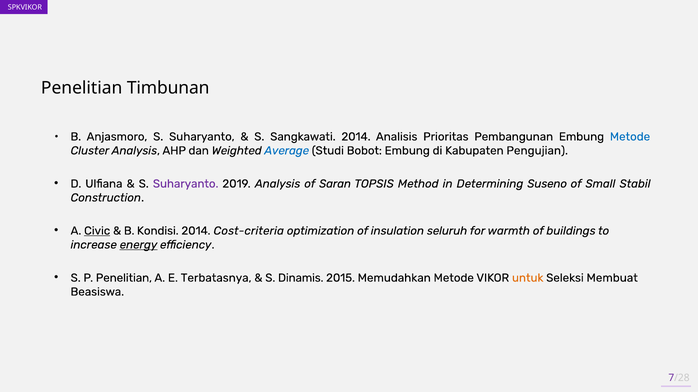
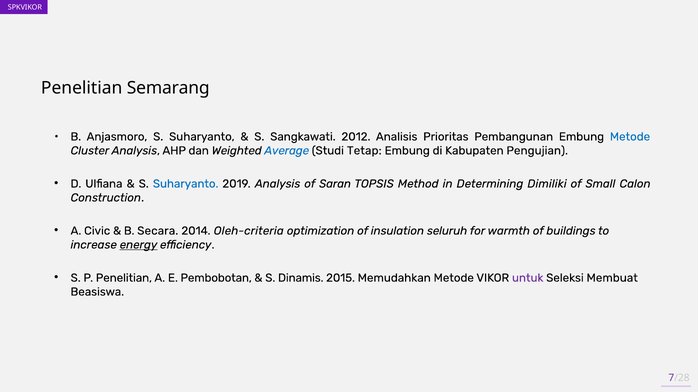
Timbunan: Timbunan -> Semarang (168, 88)
Sangkawati 2014: 2014 -> 2012 (356, 137)
Bobot: Bobot -> Tetap (364, 151)
Suharyanto colour: purple -> blue (186, 184)
Suseno: Suseno -> Dimiliki (547, 184)
Stabil: Stabil -> Calon (635, 184)
Civic underline: present -> none (97, 231)
Kondisi: Kondisi -> Secara (158, 231)
Cost-criteria: Cost-criteria -> Oleh-criteria (249, 231)
Terbatasnya: Terbatasnya -> Pembobotan (216, 278)
untuk colour: orange -> purple (528, 278)
